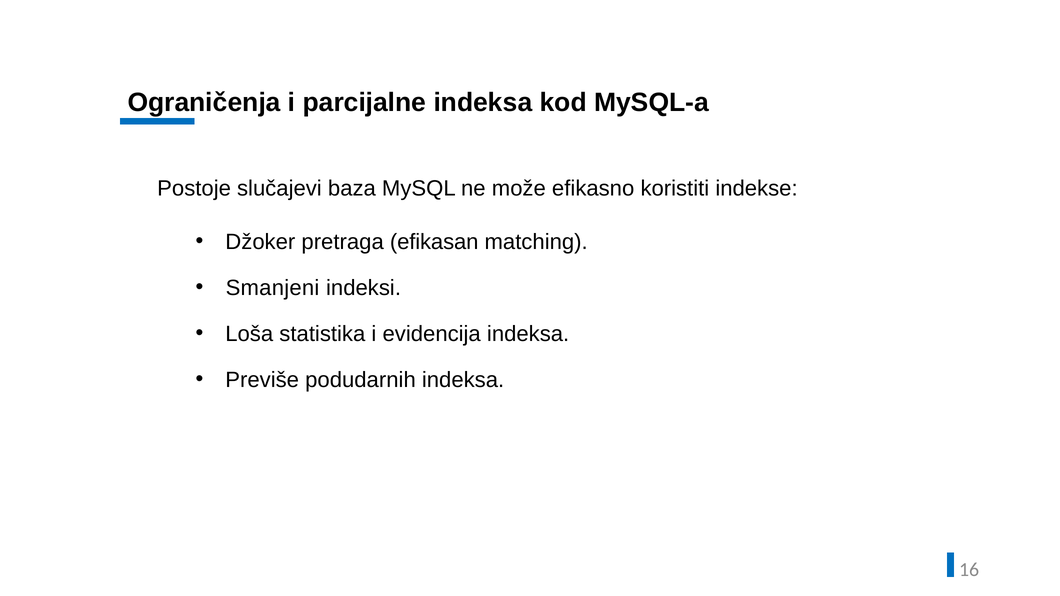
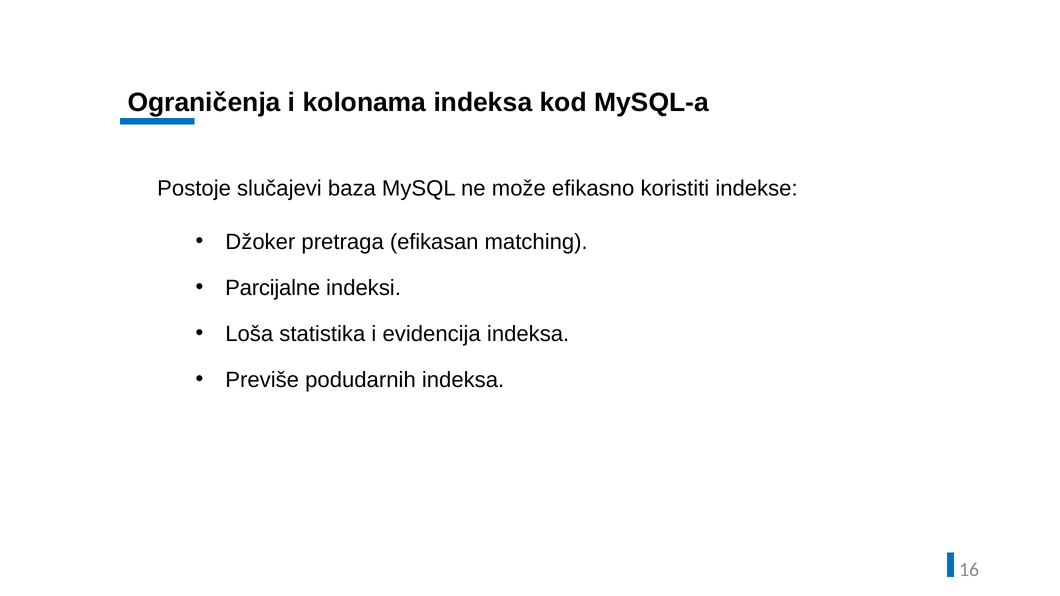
parcijalne: parcijalne -> kolonama (364, 103)
Smanjeni: Smanjeni -> Parcijalne (273, 288)
